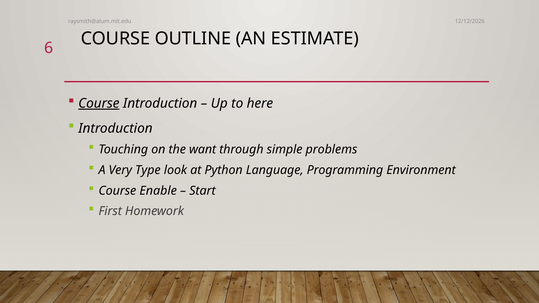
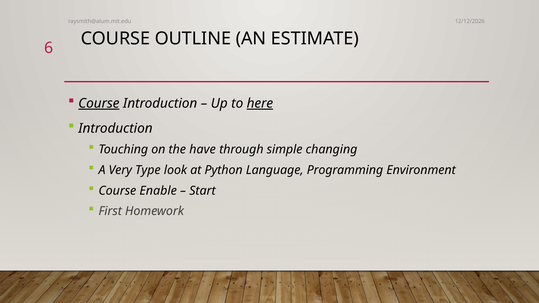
here underline: none -> present (260, 103)
want: want -> have (203, 150)
problems: problems -> changing (331, 150)
